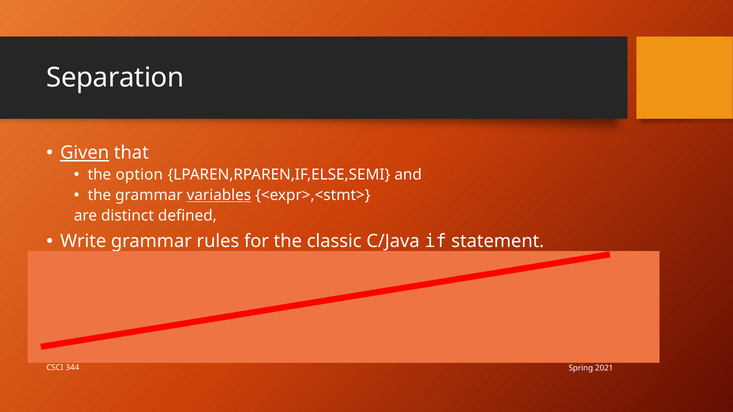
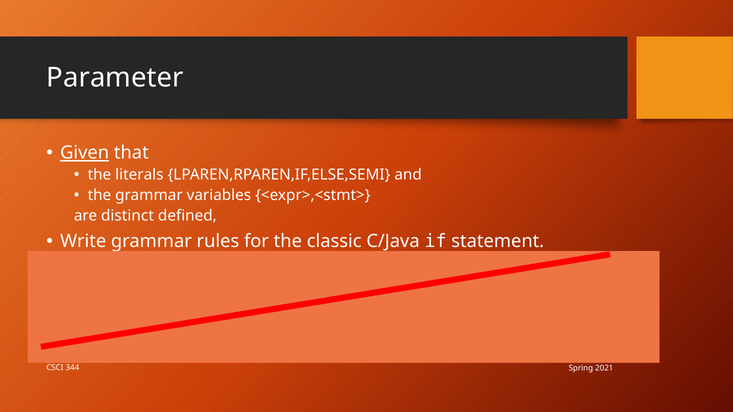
Separation: Separation -> Parameter (115, 78)
option: option -> literals (139, 175)
variables underline: present -> none (219, 195)
